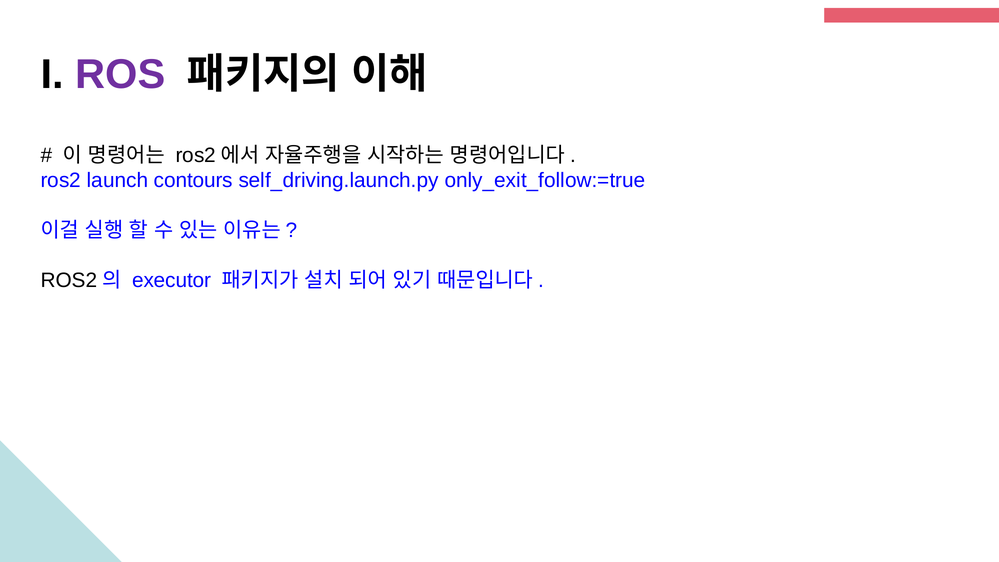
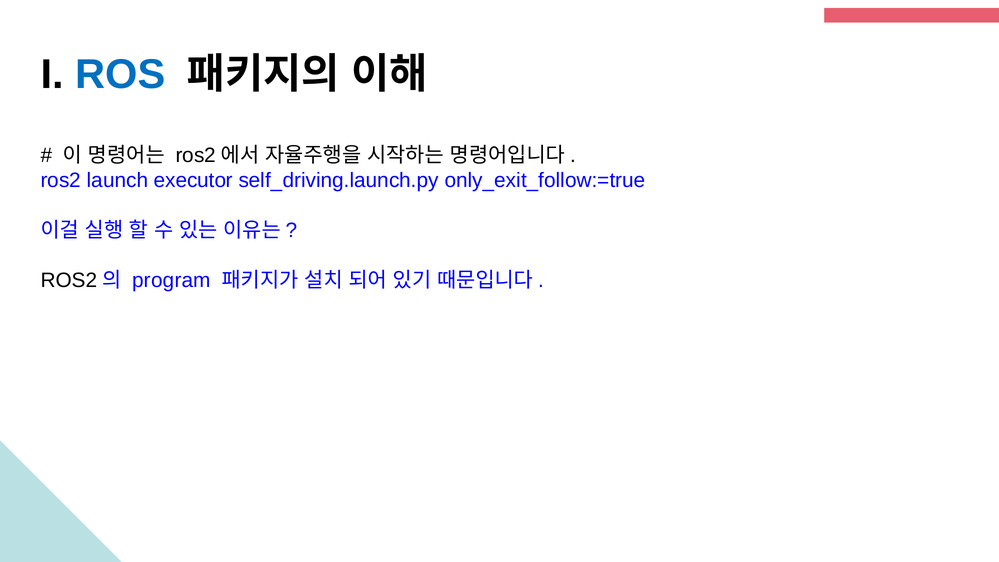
ROS colour: purple -> blue (120, 74)
contours: contours -> executor (193, 180)
executor: executor -> program (172, 280)
